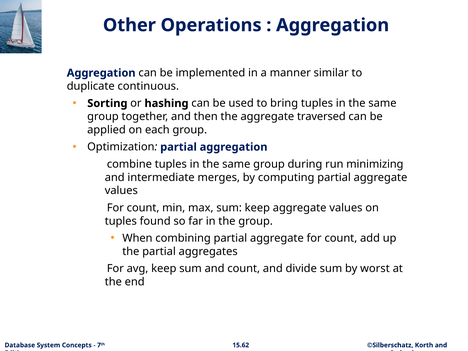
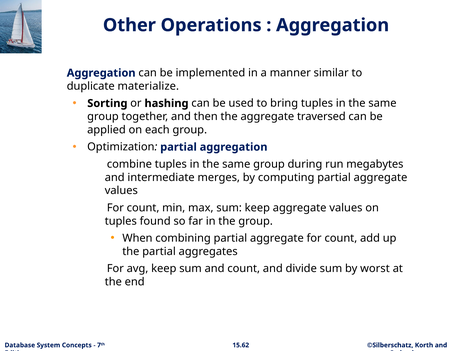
continuous: continuous -> materialize (148, 86)
minimizing: minimizing -> megabytes (375, 164)
